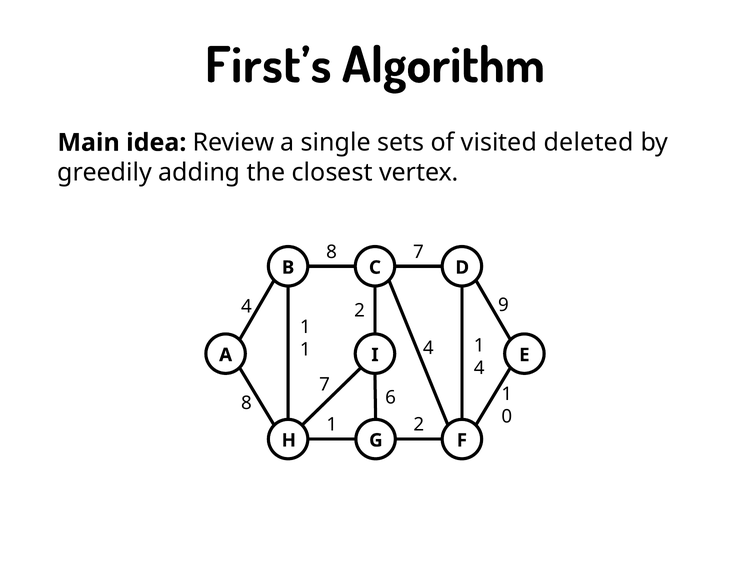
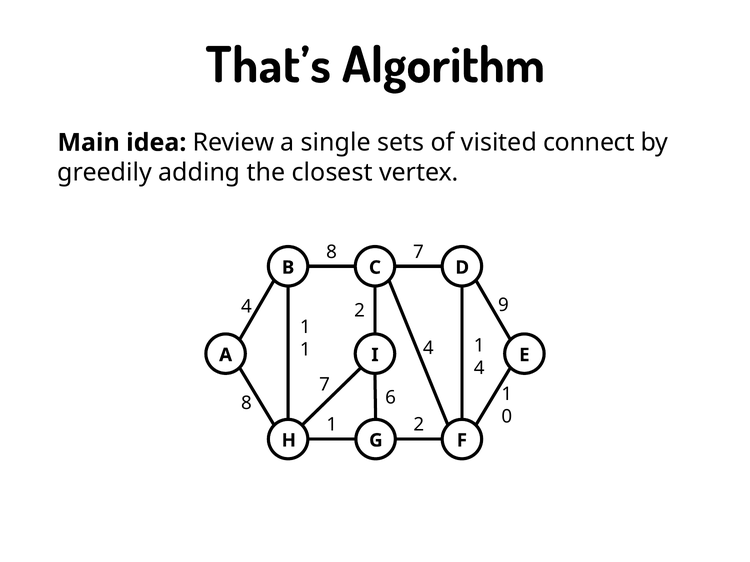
First’s: First’s -> That’s (268, 66)
deleted: deleted -> connect (589, 143)
